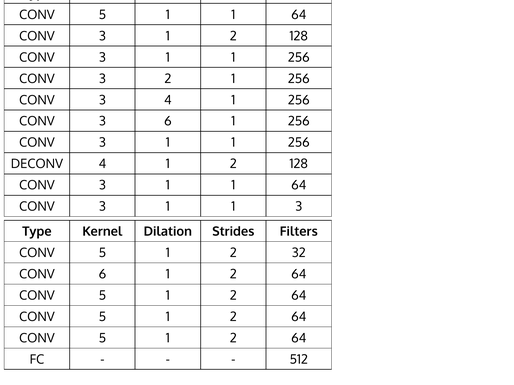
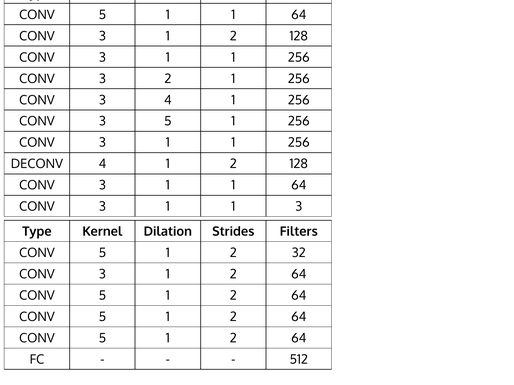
3 6: 6 -> 5 (168, 122)
6: 6 -> 3 (102, 275)
